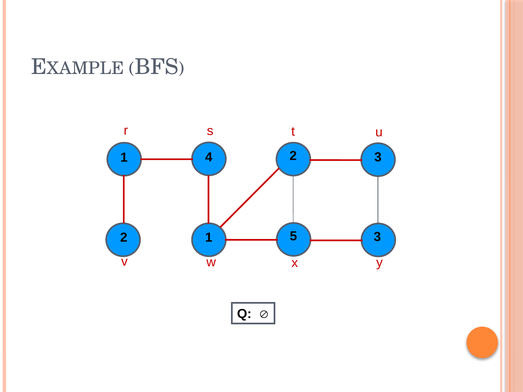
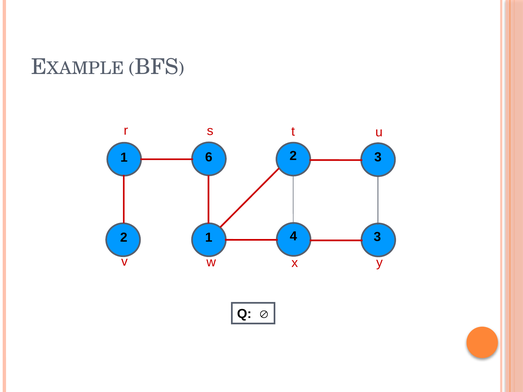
4: 4 -> 6 (209, 157)
5: 5 -> 4 (293, 236)
